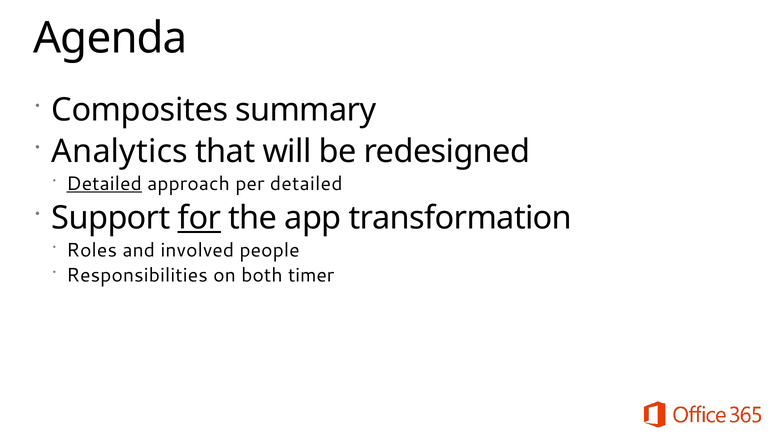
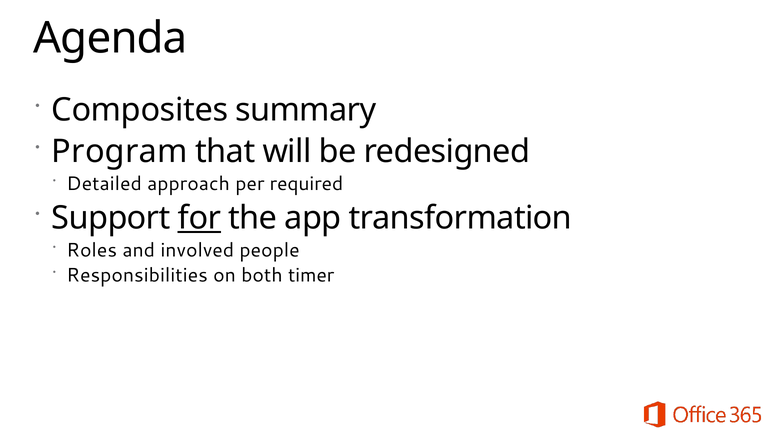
Analytics: Analytics -> Program (120, 152)
Detailed underline: present -> none (104, 184)
per detailed: detailed -> required (306, 184)
